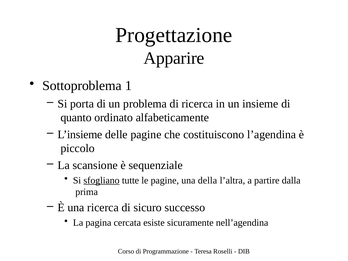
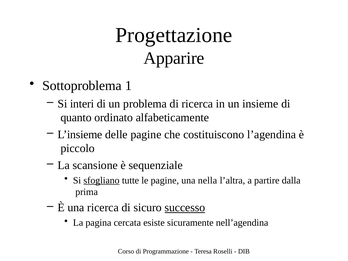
porta: porta -> interi (82, 104)
della: della -> nella (207, 180)
successo underline: none -> present (185, 208)
